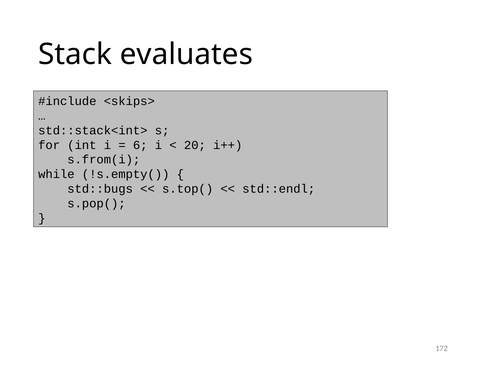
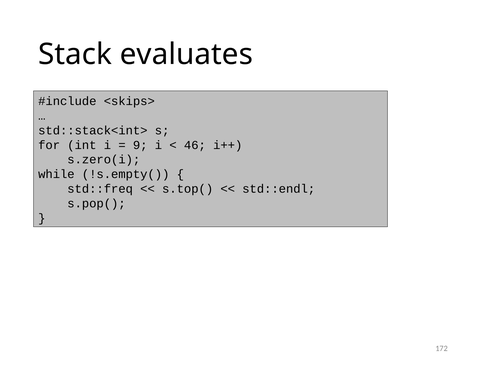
6: 6 -> 9 (140, 145)
20: 20 -> 46 (195, 145)
s.from(i: s.from(i -> s.zero(i (104, 159)
std::bugs: std::bugs -> std::freq (100, 189)
